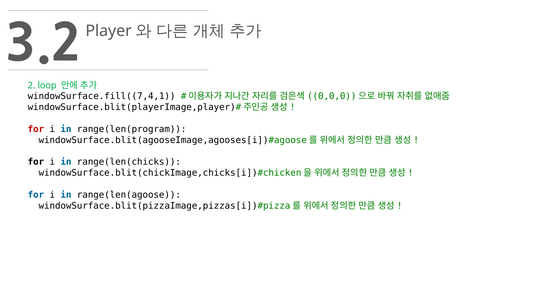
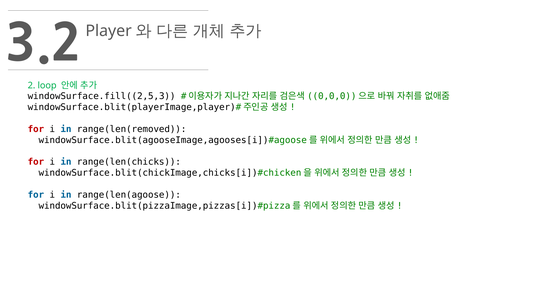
windowSurface.fill((7,4,1: windowSurface.fill((7,4,1 -> windowSurface.fill((2,5,3 (102, 96)
range(len(program: range(len(program -> range(len(removed (132, 129)
for colour: black -> red (36, 162)
